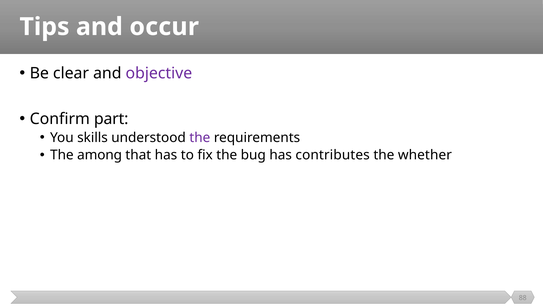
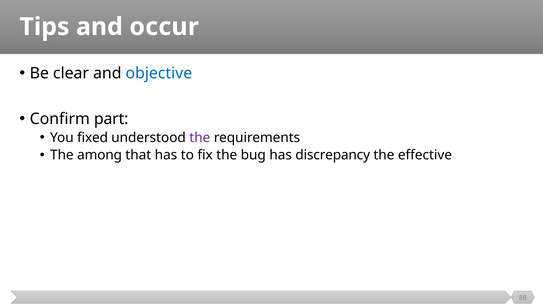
objective colour: purple -> blue (159, 73)
skills: skills -> fixed (93, 137)
contributes: contributes -> discrepancy (333, 155)
whether: whether -> effective (425, 155)
